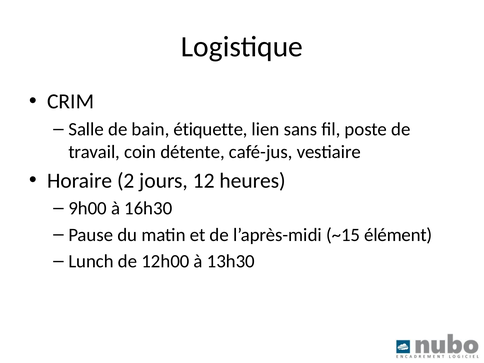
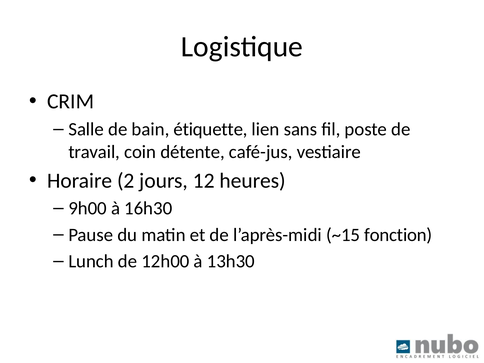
élément: élément -> fonction (398, 235)
